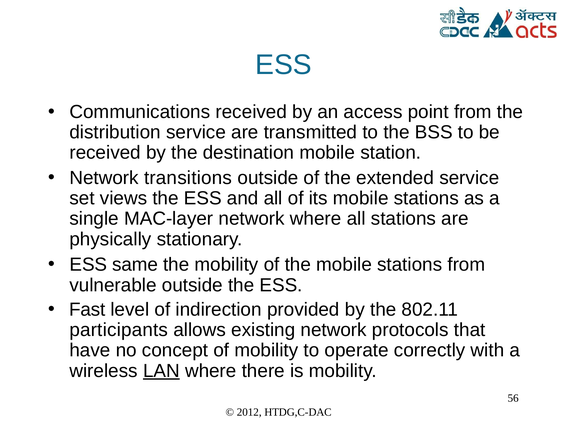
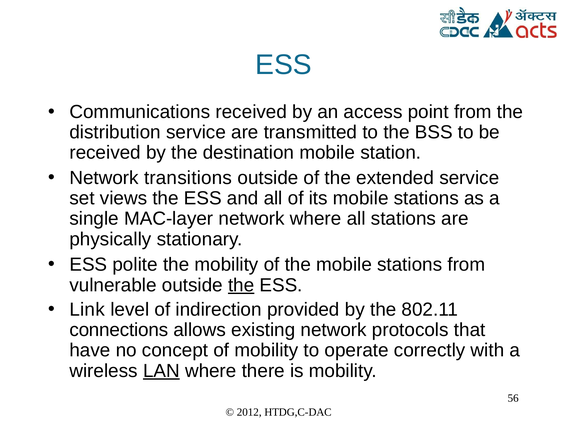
same: same -> polite (135, 264)
the underline: none -> present (241, 285)
Fast: Fast -> Link (87, 309)
participants: participants -> connections (119, 329)
